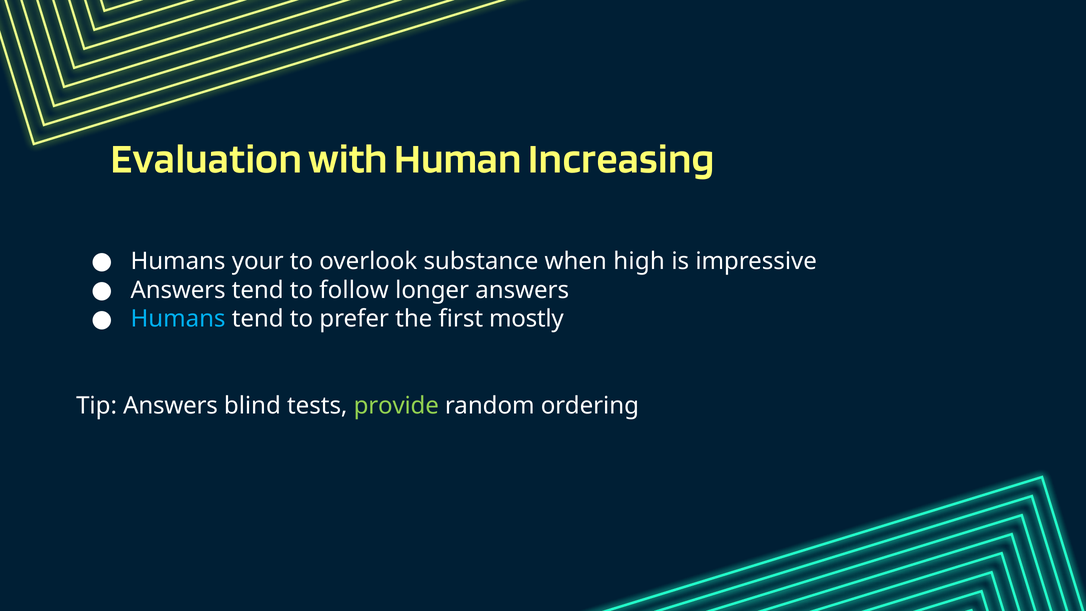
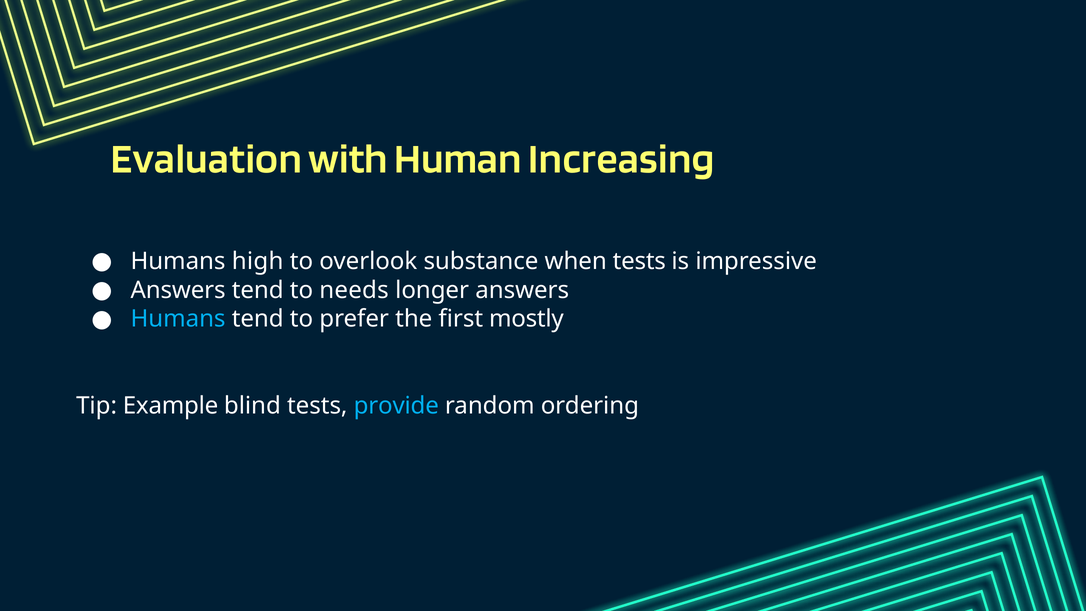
your: your -> high (258, 261)
when high: high -> tests (639, 261)
follow: follow -> needs (354, 290)
Tip Answers: Answers -> Example (171, 406)
provide colour: light green -> light blue (396, 406)
